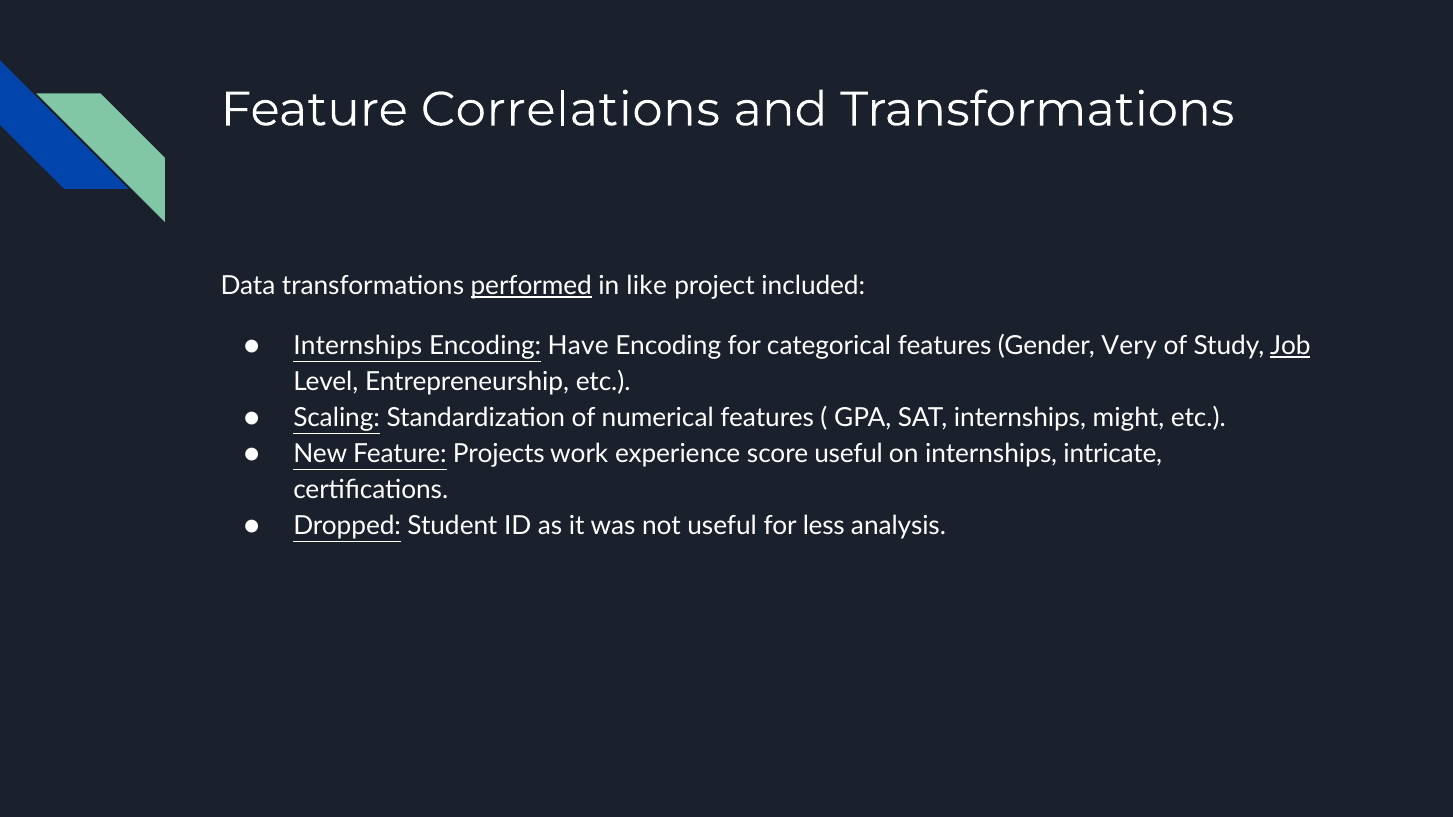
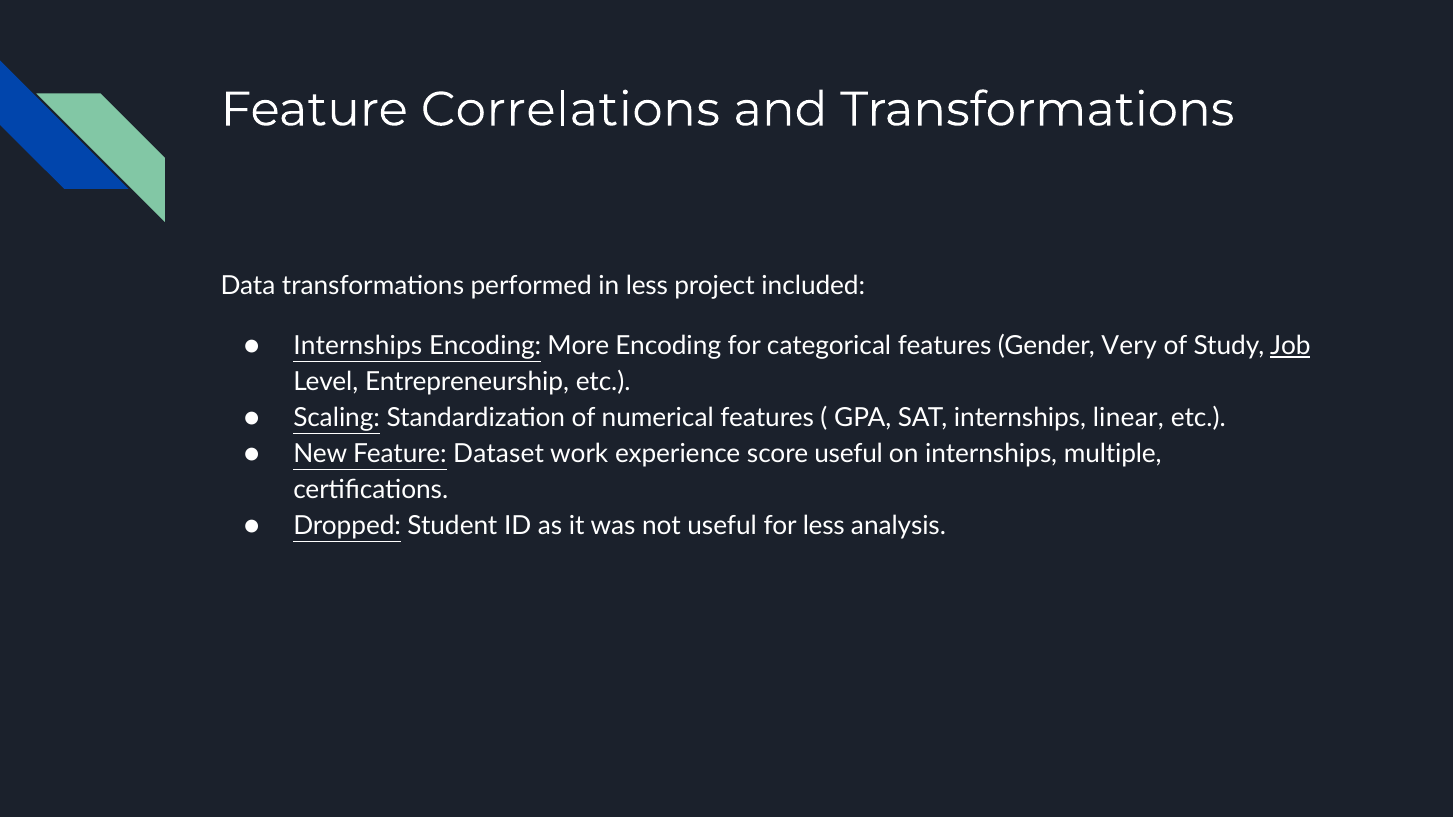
performed underline: present -> none (531, 286)
in like: like -> less (647, 286)
Have: Have -> More (578, 346)
might: might -> linear (1128, 418)
Projects: Projects -> Dataset (499, 454)
intricate: intricate -> multiple (1113, 454)
